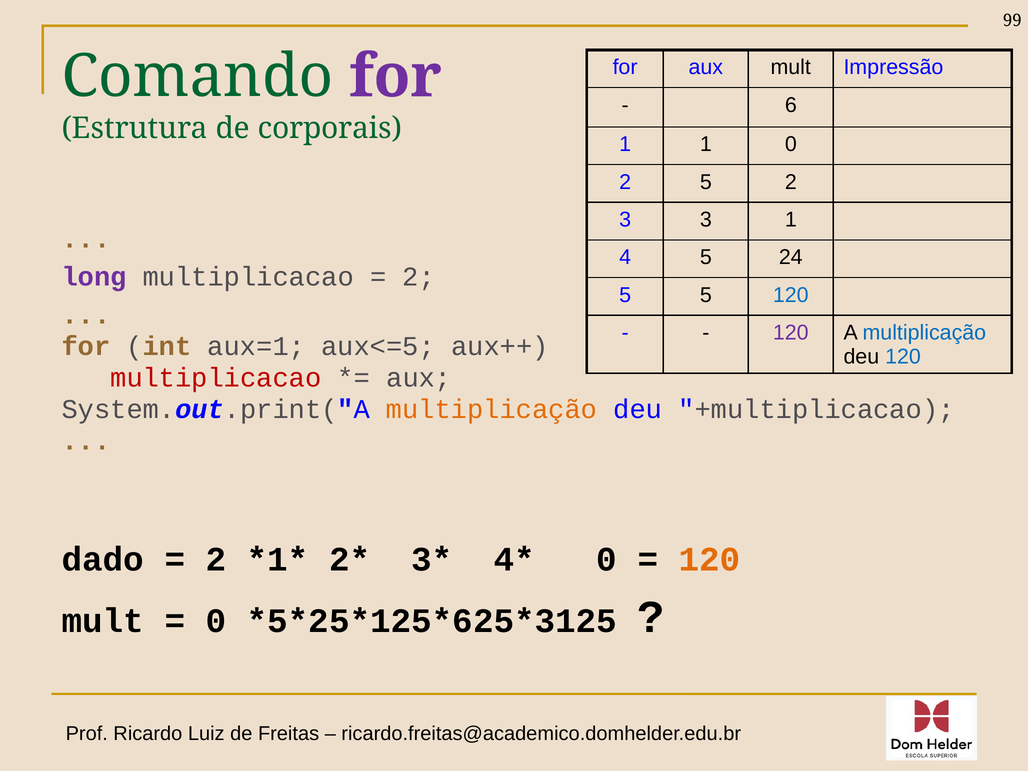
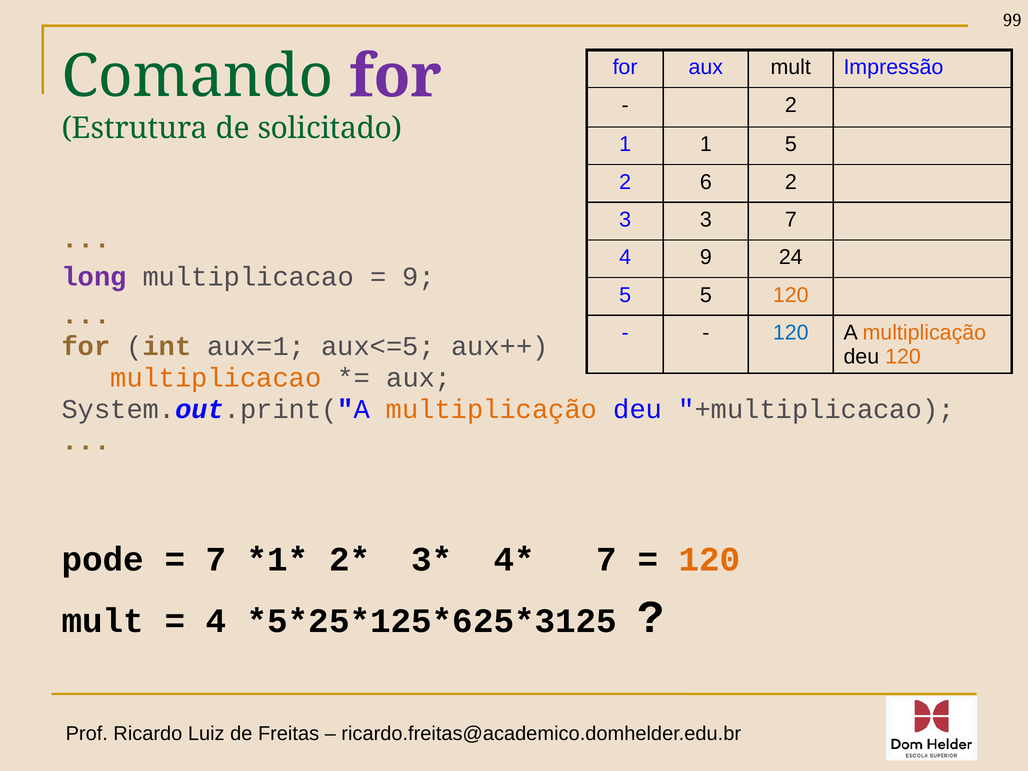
6: 6 -> 2 (791, 105)
corporais: corporais -> solicitado (330, 128)
1 0: 0 -> 5 (791, 144)
2 5: 5 -> 6 (706, 182)
3 1: 1 -> 7 (791, 220)
4 5: 5 -> 9 (706, 257)
2: 2 -> 9 (419, 277)
120 colour: blue -> orange (791, 295)
120 colour: purple -> blue (791, 333)
multiplicação colour: blue -> orange (924, 333)
120 colour: blue -> orange (903, 357)
multiplicacao colour: red -> orange (216, 378)
dado: dado -> pode (103, 559)
2: 2 -> 7 (216, 559)
0: 0 -> 7 (607, 559)
0: 0 -> 4 (216, 621)
